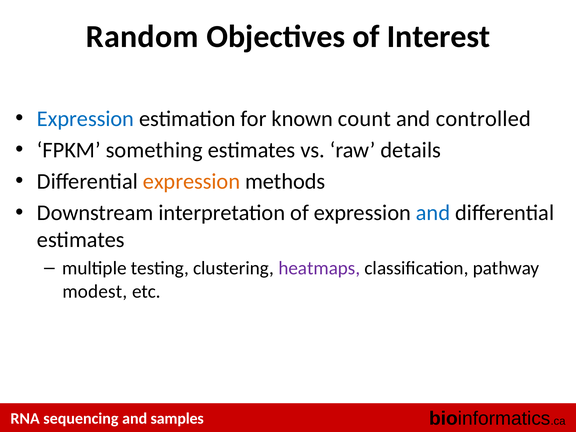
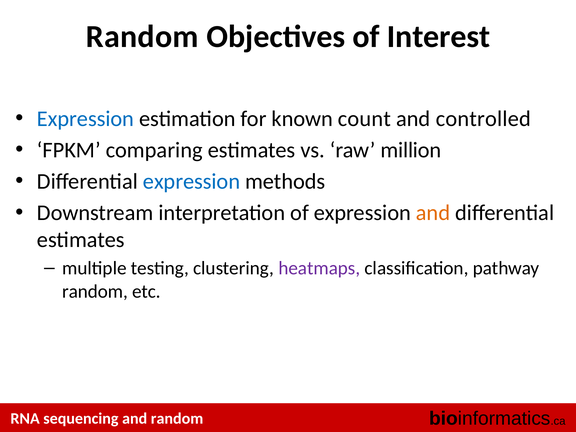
something: something -> comparing (154, 150)
details: details -> million (411, 150)
expression colour: orange -> blue (192, 181)
and colour: blue -> orange (433, 213)
modest: modest -> random (95, 291)
and samples: samples -> random (177, 419)
